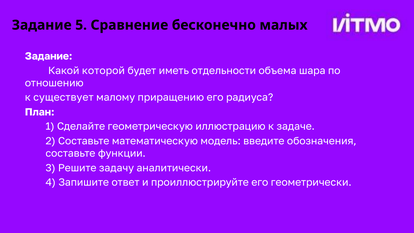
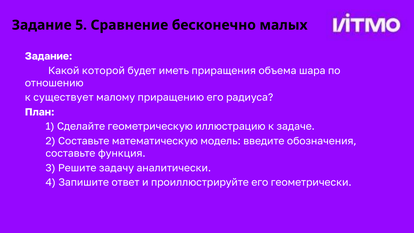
отдельности: отдельности -> приращения (224, 71)
функции: функции -> функция (122, 153)
